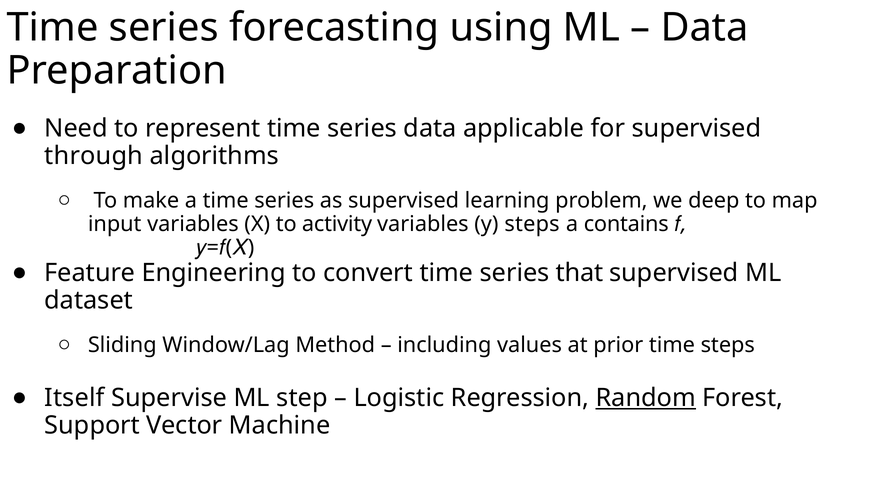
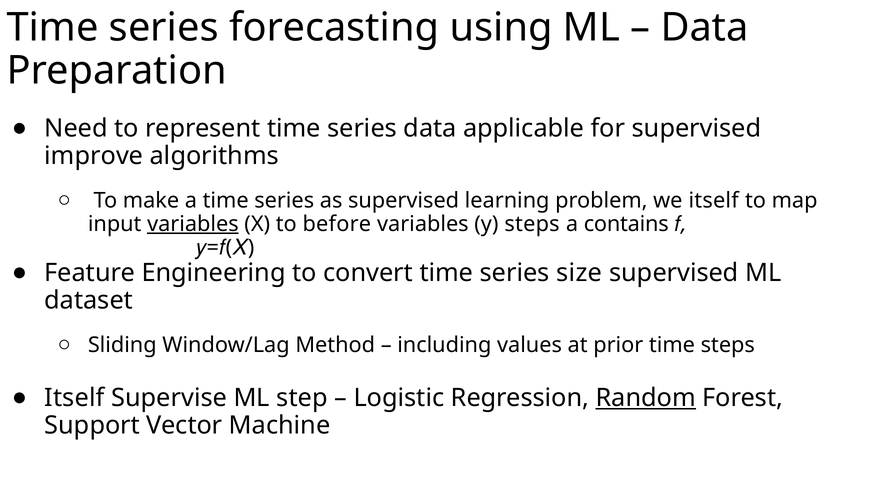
through: through -> improve (94, 156)
we deep: deep -> itself (714, 200)
variables underline: none -> present (193, 224)
activity: activity -> before (337, 224)
that: that -> size (579, 273)
